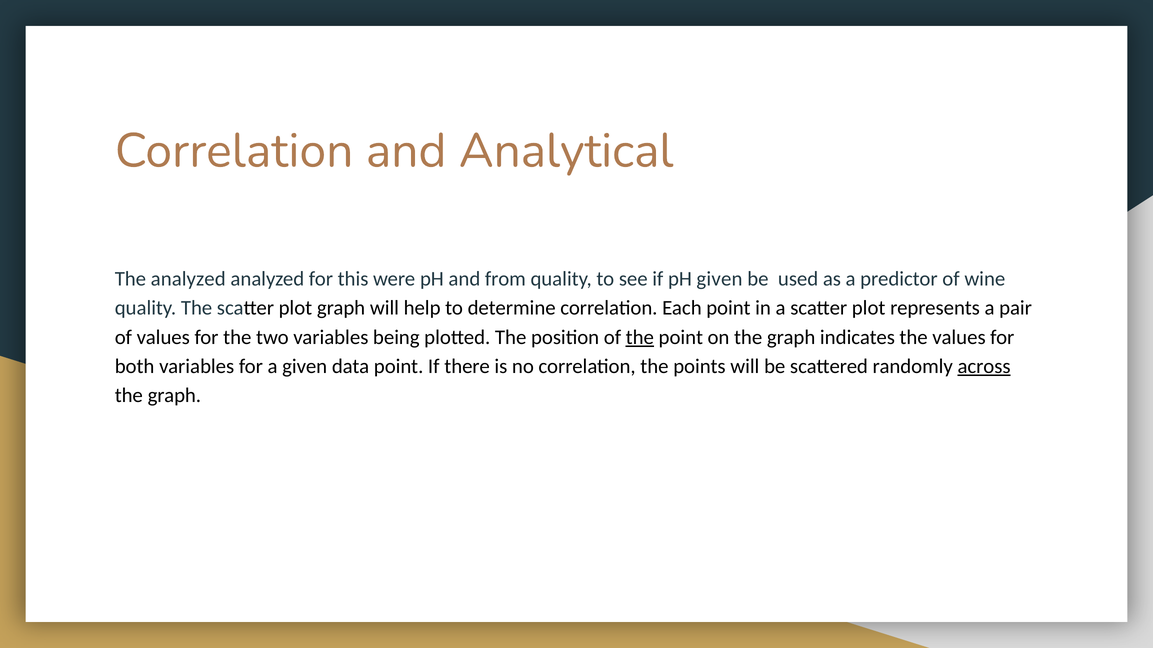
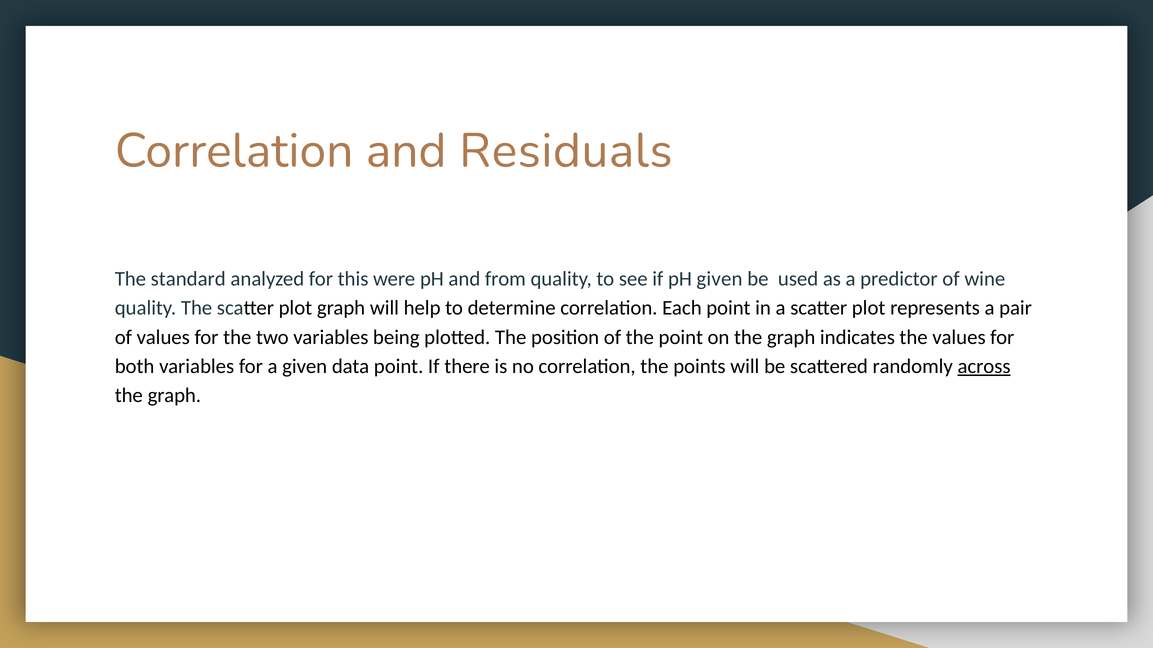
Analytical: Analytical -> Residuals (566, 151)
The analyzed: analyzed -> standard (188, 279)
the underline: present -> none (640, 338)
